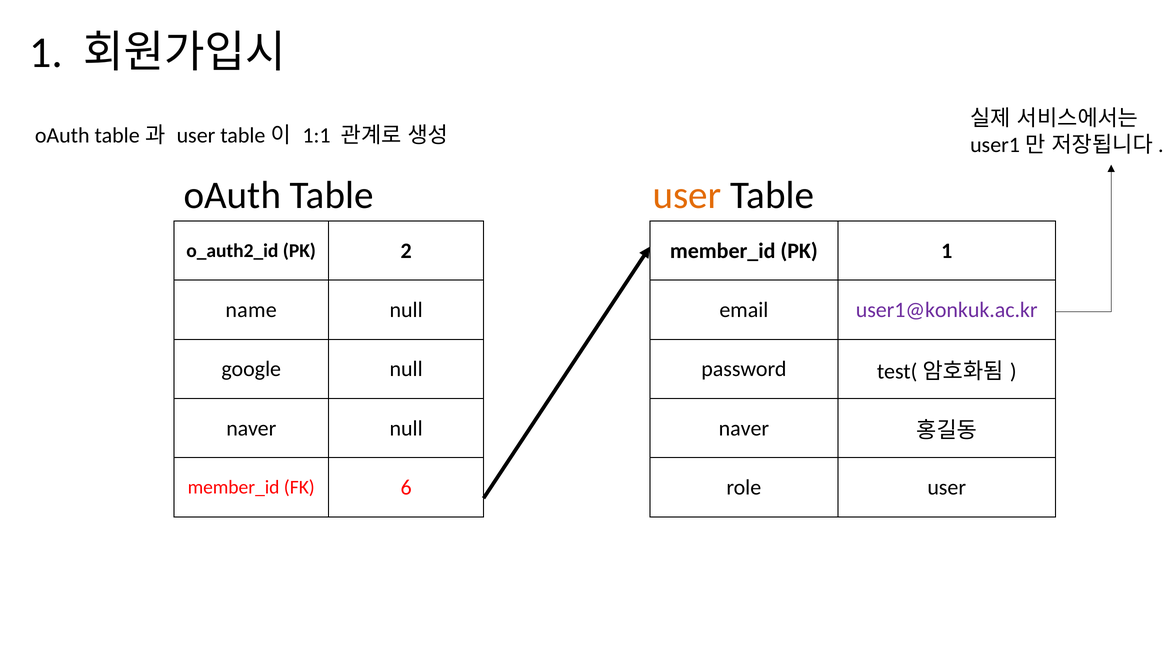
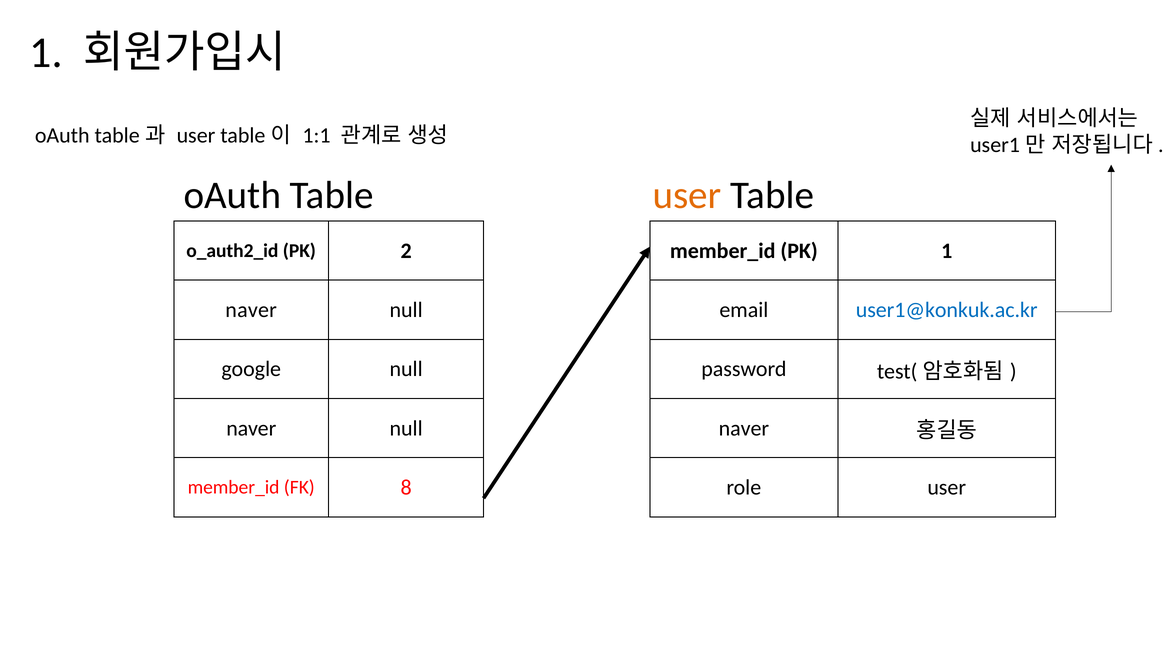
name: name -> naver (251, 310)
user1@konkuk.ac.kr colour: purple -> blue (947, 310)
6: 6 -> 8 (406, 487)
